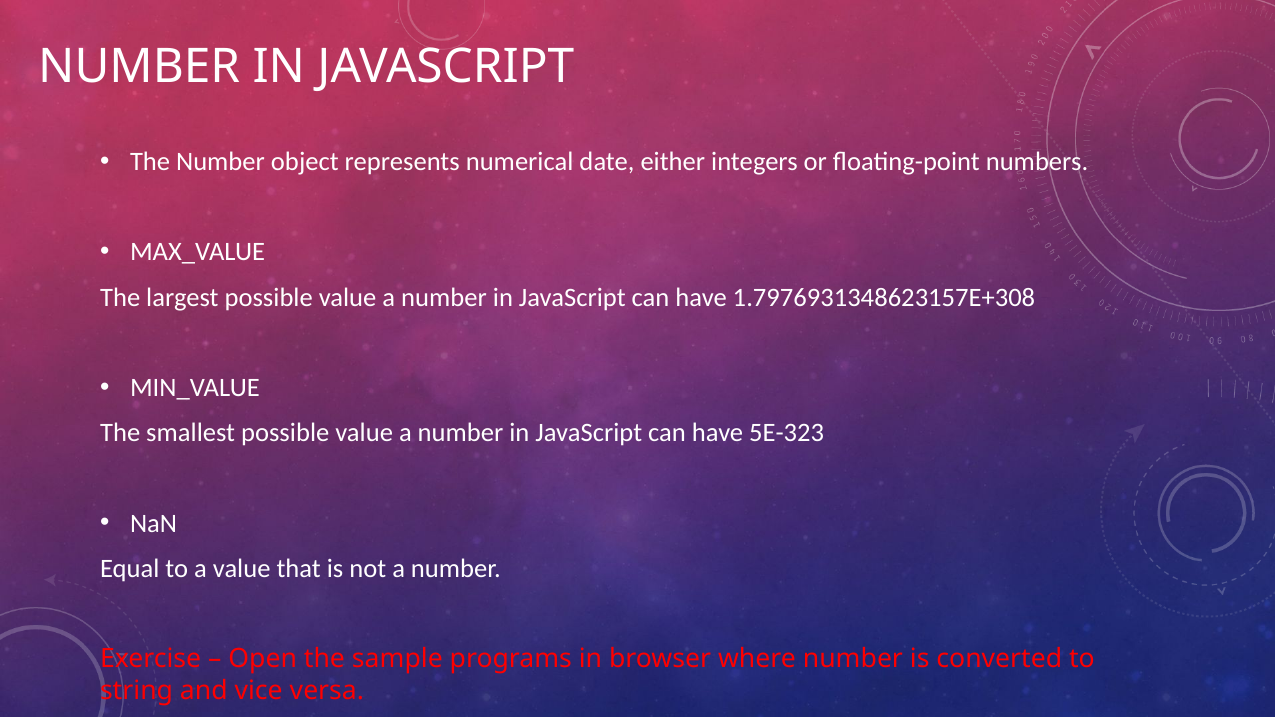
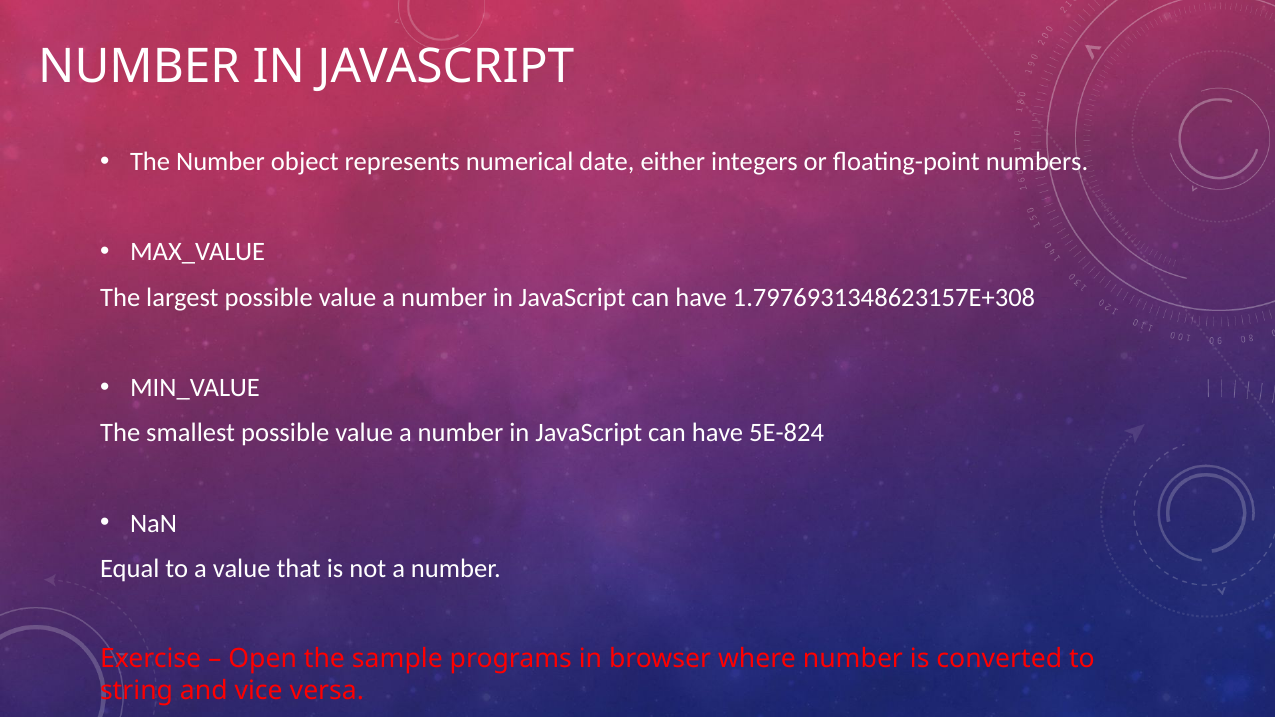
5E-323: 5E-323 -> 5E-824 (787, 433)
